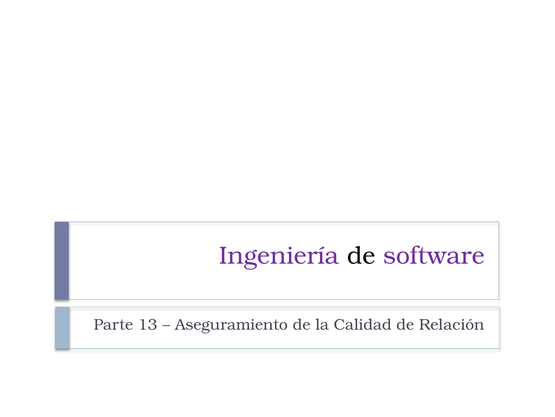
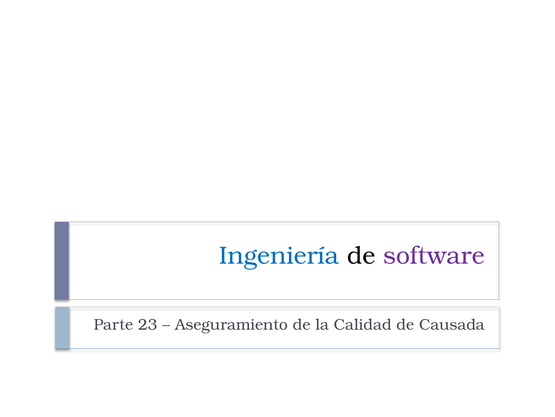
Ingeniería colour: purple -> blue (279, 255)
13: 13 -> 23 (148, 324)
Relación: Relación -> Causada (452, 324)
